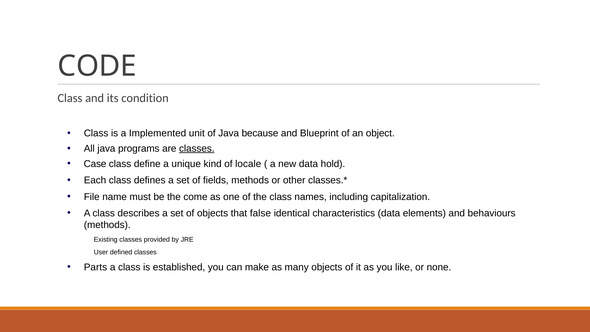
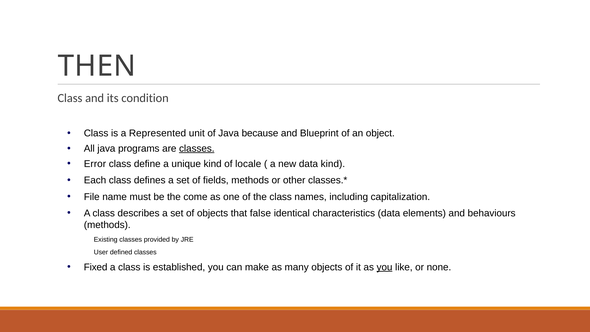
CODE: CODE -> THEN (97, 66)
Implemented: Implemented -> Represented (158, 133)
Case: Case -> Error (95, 164)
data hold: hold -> kind (333, 164)
Parts: Parts -> Fixed (96, 267)
you underline: none -> present (385, 267)
